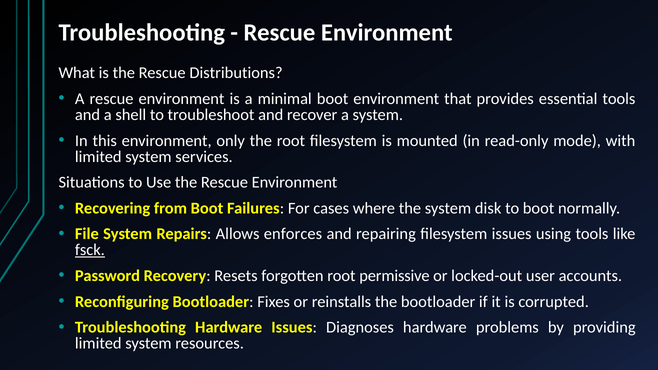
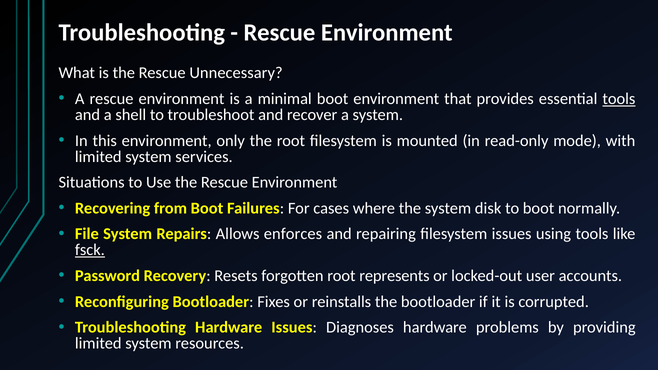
Distributions: Distributions -> Unnecessary (236, 73)
tools underline: none -> present (619, 99)
permissive: permissive -> represents (394, 276)
